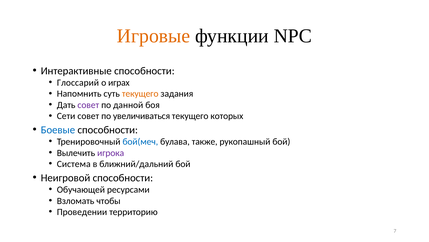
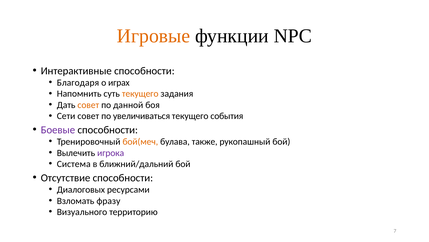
Глоссарий: Глоссарий -> Благодаря (78, 82)
совет colour: purple -> orange (88, 105)
которых: которых -> события (227, 116)
Боевые colour: blue -> purple (58, 130)
бой(меч colour: blue -> orange (140, 141)
Неигровой: Неигровой -> Отсутствие (66, 177)
Обучающей: Обучающей -> Диалоговых (81, 189)
чтобы: чтобы -> фразу (108, 200)
Проведении: Проведении -> Визуального (82, 211)
